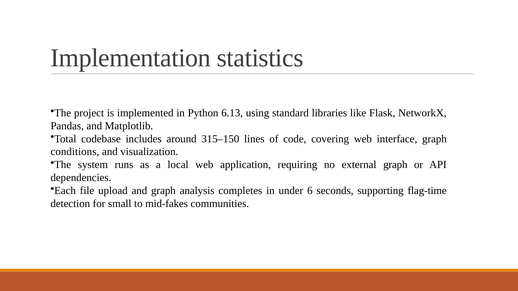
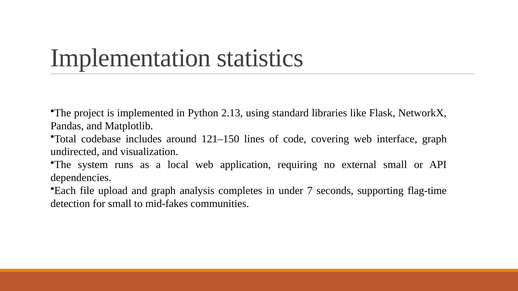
6.13: 6.13 -> 2.13 (232, 113)
315–150: 315–150 -> 121–150 (220, 139)
conditions: conditions -> undirected (75, 152)
external graph: graph -> small (395, 165)
6: 6 -> 7 (310, 191)
